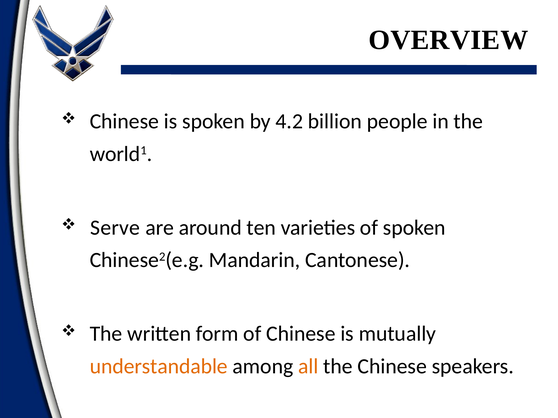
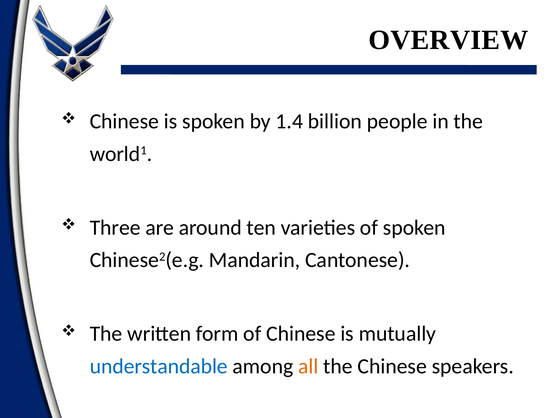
4.2: 4.2 -> 1.4 (289, 121)
Serve: Serve -> Three (115, 228)
understandable colour: orange -> blue (159, 367)
